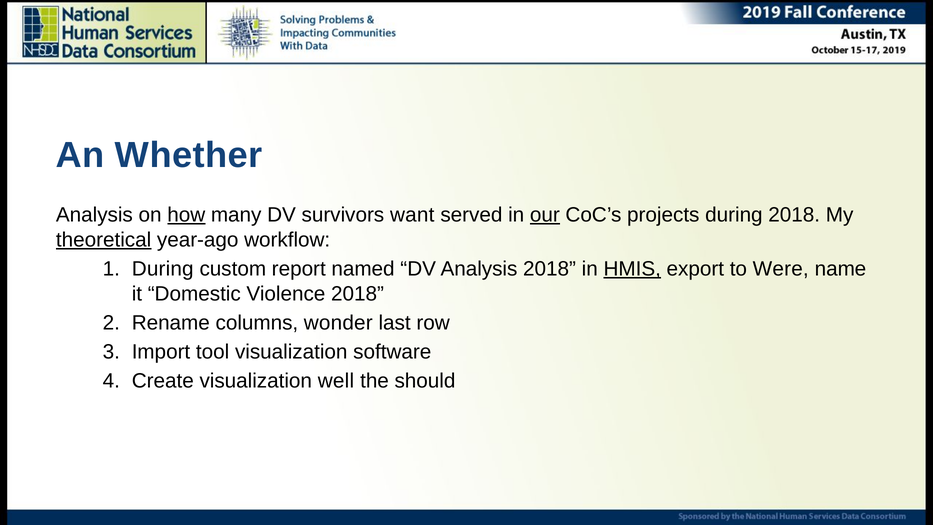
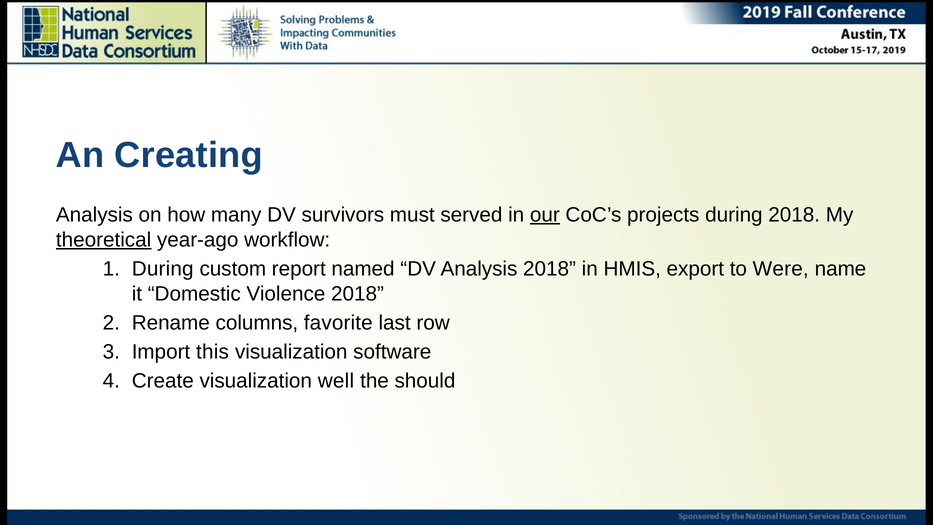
Whether: Whether -> Creating (189, 155)
how underline: present -> none (186, 215)
want: want -> must (412, 215)
HMIS underline: present -> none (632, 269)
wonder: wonder -> favorite (338, 323)
tool: tool -> this (213, 352)
